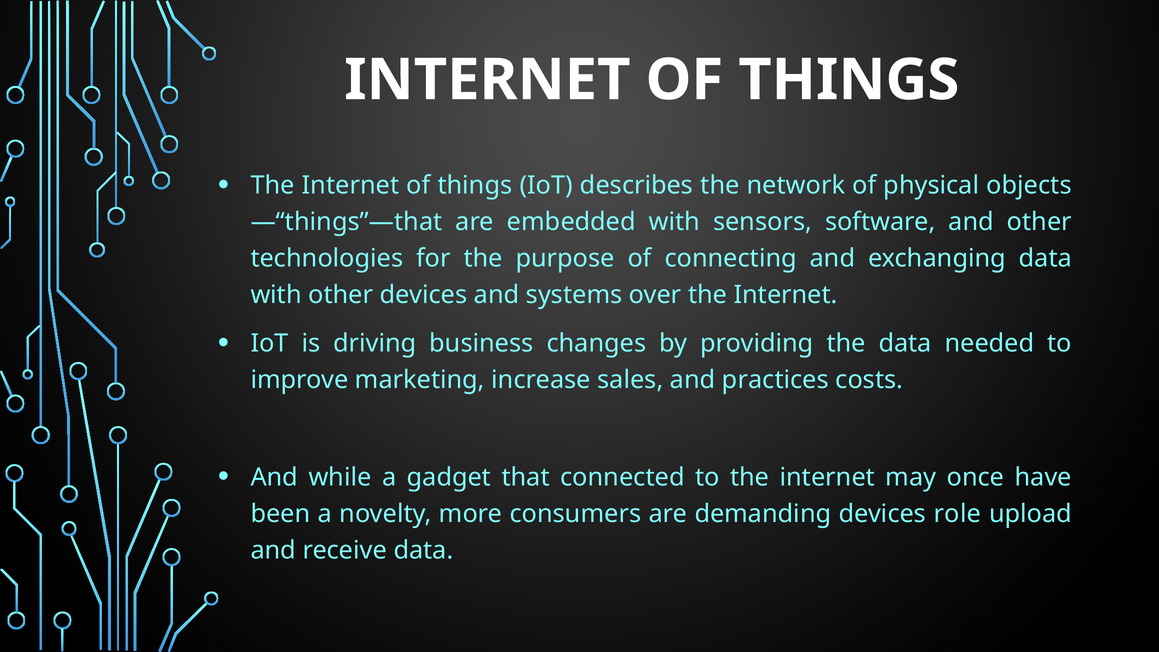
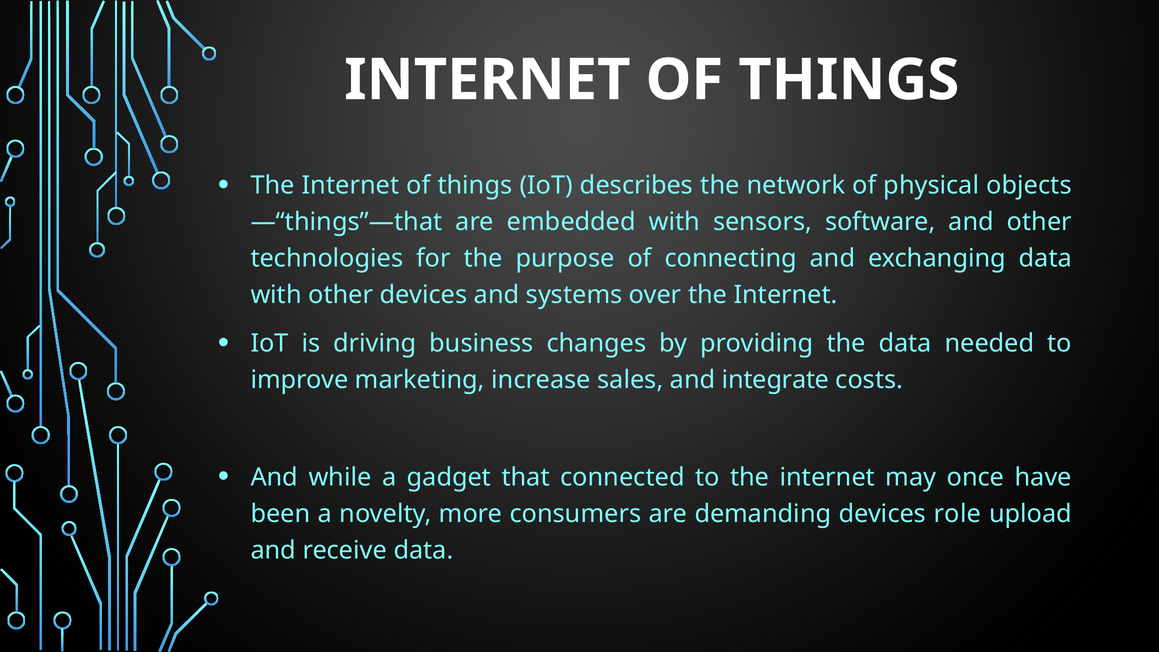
practices: practices -> integrate (776, 380)
